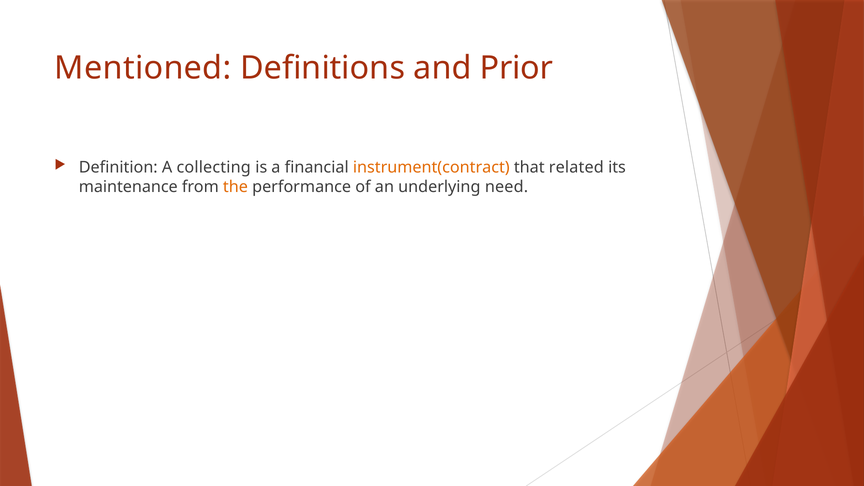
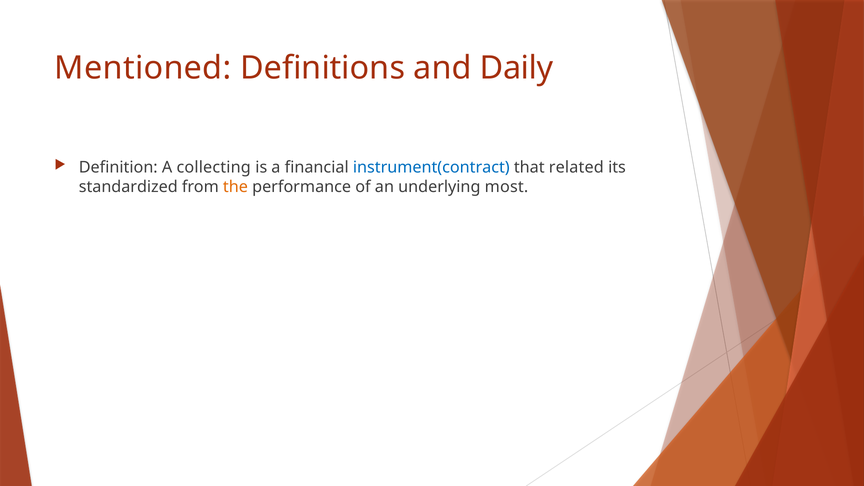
Prior: Prior -> Daily (517, 68)
instrument(contract colour: orange -> blue (431, 167)
maintenance: maintenance -> standardized (128, 187)
need: need -> most (507, 187)
